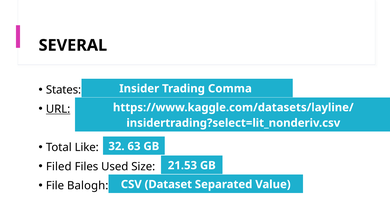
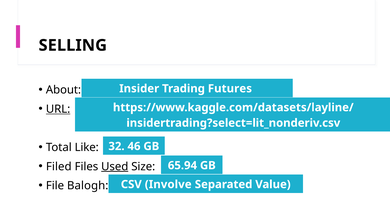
SEVERAL: SEVERAL -> SELLING (73, 45)
States: States -> About (63, 90)
Comma: Comma -> Futures (230, 88)
63: 63 -> 46 (134, 146)
Used underline: none -> present (115, 166)
21.53: 21.53 -> 65.94 (182, 165)
Dataset: Dataset -> Involve (168, 184)
